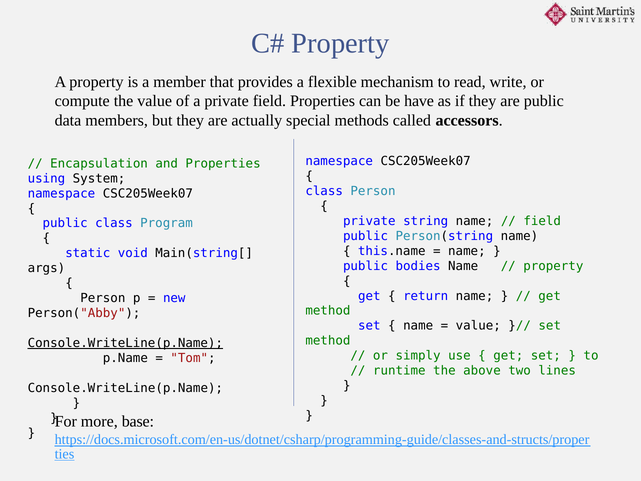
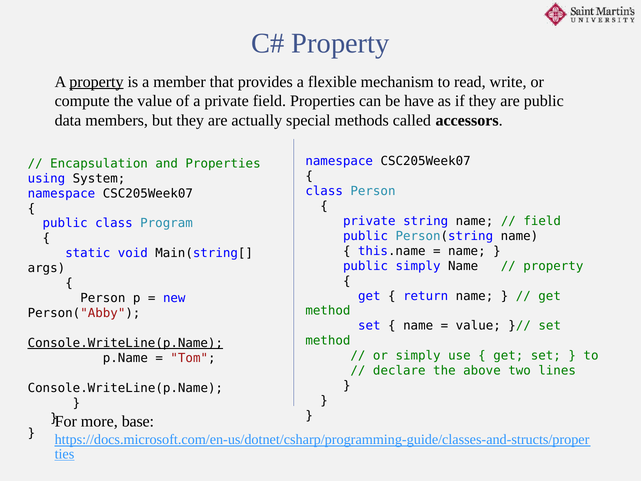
property underline: none -> present (96, 82)
public bodies: bodies -> simply (418, 266)
runtime: runtime -> declare (399, 371)
